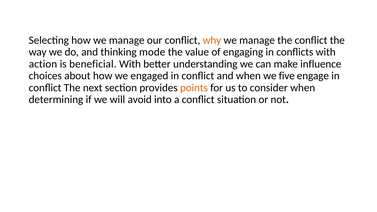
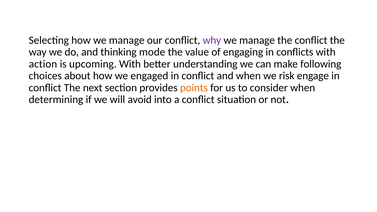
why colour: orange -> purple (212, 40)
beneficial: beneficial -> upcoming (93, 64)
influence: influence -> following (321, 64)
five: five -> risk (287, 76)
